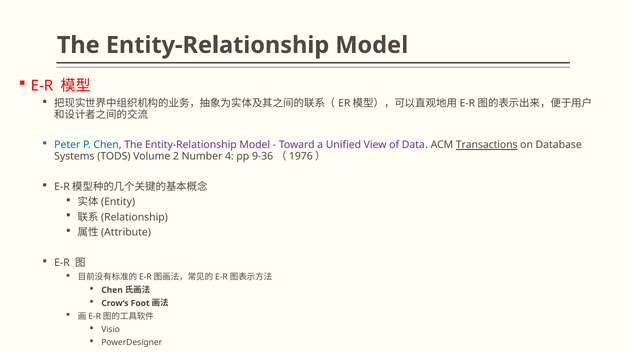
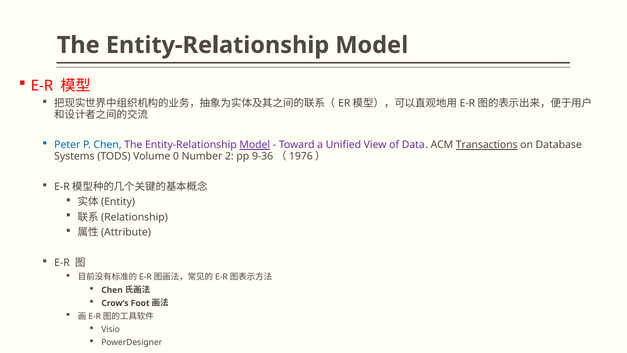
Model underline: none -> present (255, 145)
2: 2 -> 0 (176, 156)
4: 4 -> 2 (229, 156)
